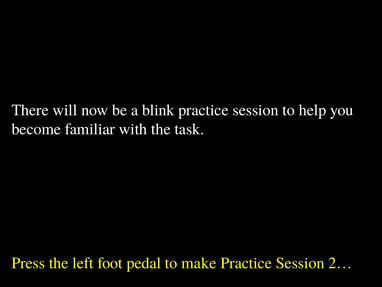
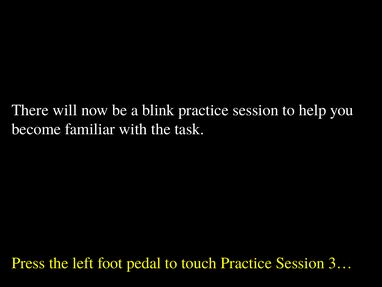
make: make -> touch (199, 263)
2…: 2… -> 3… (340, 263)
